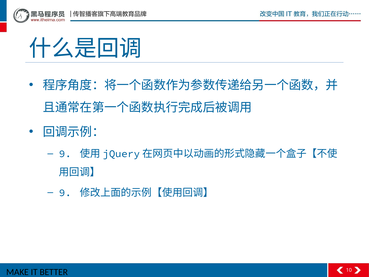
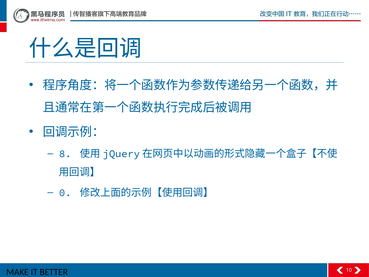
9: 9 -> 8 (65, 154)
9: 9 -> 0 (65, 193)
